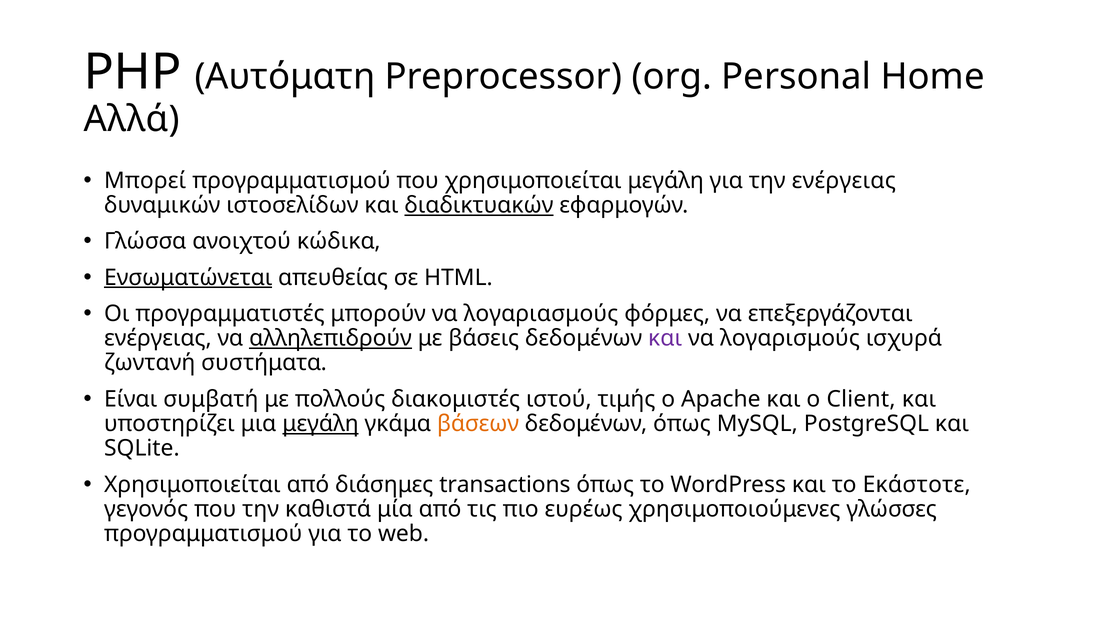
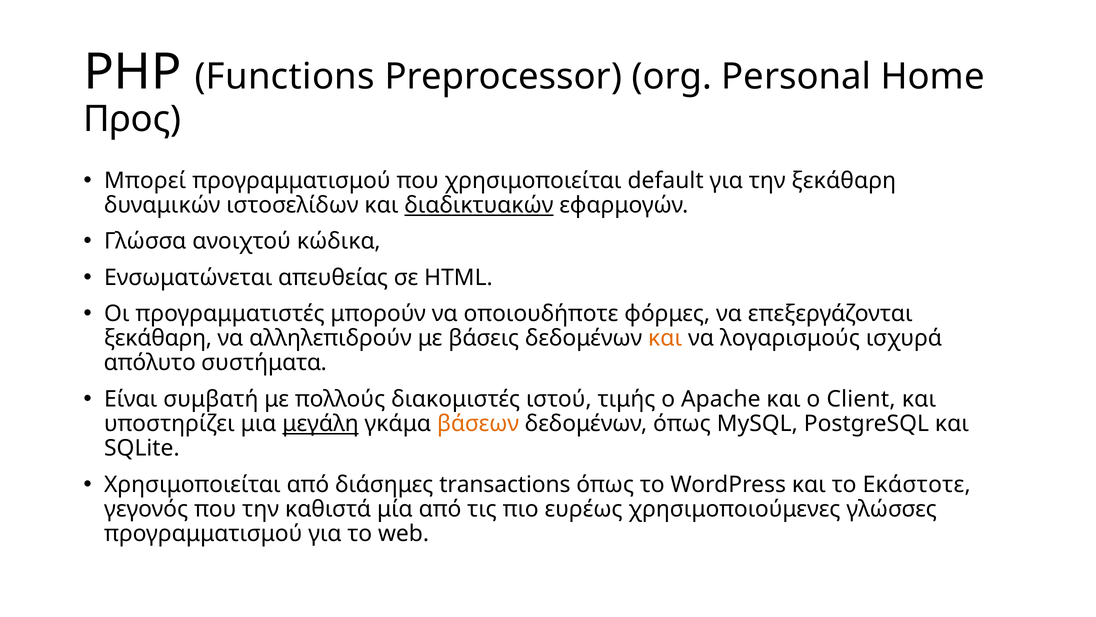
Αυτόματη: Αυτόματη -> Functions (285, 77)
Αλλά: Αλλά -> Προς (132, 119)
χρησιμοποιείται μεγάλη: μεγάλη -> default (666, 180)
την ενέργειας: ενέργειας -> ξεκάθαρη (844, 180)
Ενσωματώνεται underline: present -> none (188, 277)
λογαριασμούς: λογαριασμούς -> οποιουδήποτε (541, 313)
ενέργειας: ενέργειας -> ξεκάθαρη (158, 338)
αλληλεπιδρούν underline: present -> none (331, 338)
και colour: purple -> orange (665, 338)
ζωντανή: ζωντανή -> απόλυτο (150, 363)
